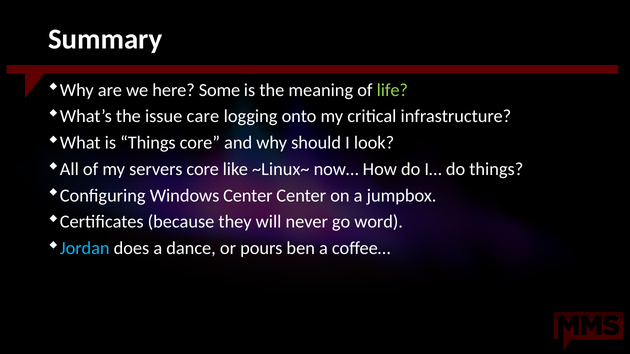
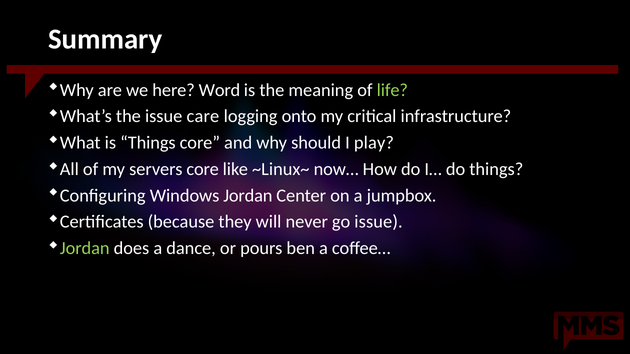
Some: Some -> Word (219, 90)
look: look -> play (374, 143)
Windows Center: Center -> Jordan (248, 196)
go word: word -> issue (379, 222)
Jordan colour: light blue -> light green (85, 249)
